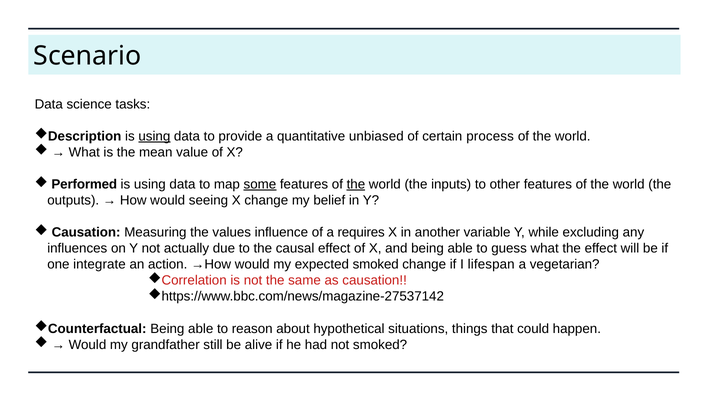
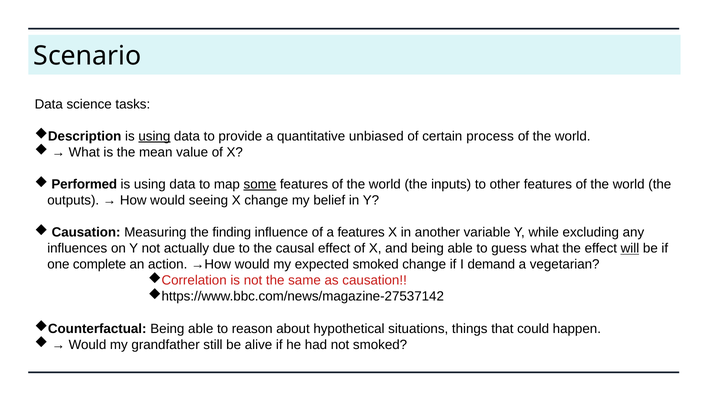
the underline: present -> none (356, 184)
values: values -> finding (232, 232)
a requires: requires -> features (361, 232)
will underline: none -> present (630, 248)
integrate: integrate -> complete (100, 264)
lifespan: lifespan -> demand (491, 264)
